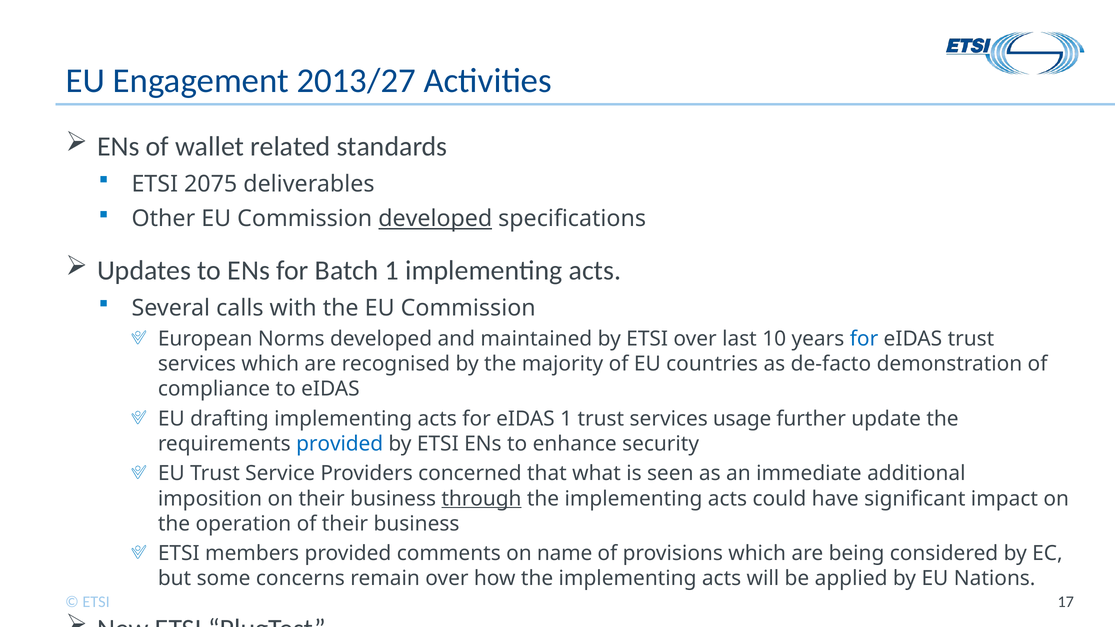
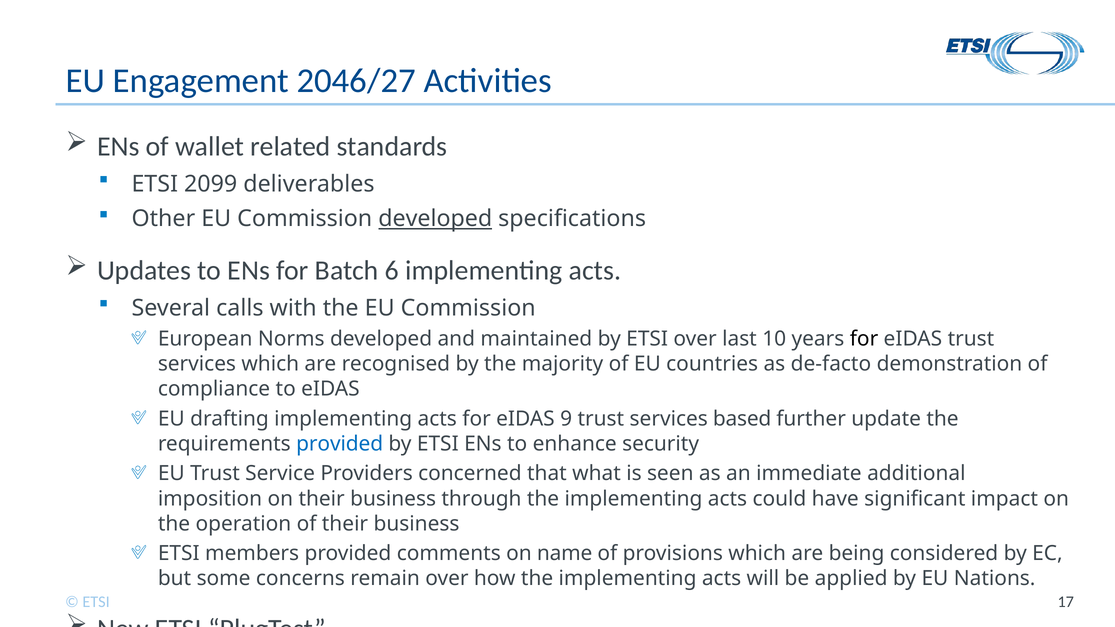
2013/27: 2013/27 -> 2046/27 (356, 81)
2075: 2075 -> 2099 (211, 184)
Batch 1: 1 -> 6 (392, 271)
for colour: blue -> black (864, 339)
eIDAS 1: 1 -> 9 (566, 419)
usage: usage -> based (742, 419)
through underline: present -> none (481, 499)
